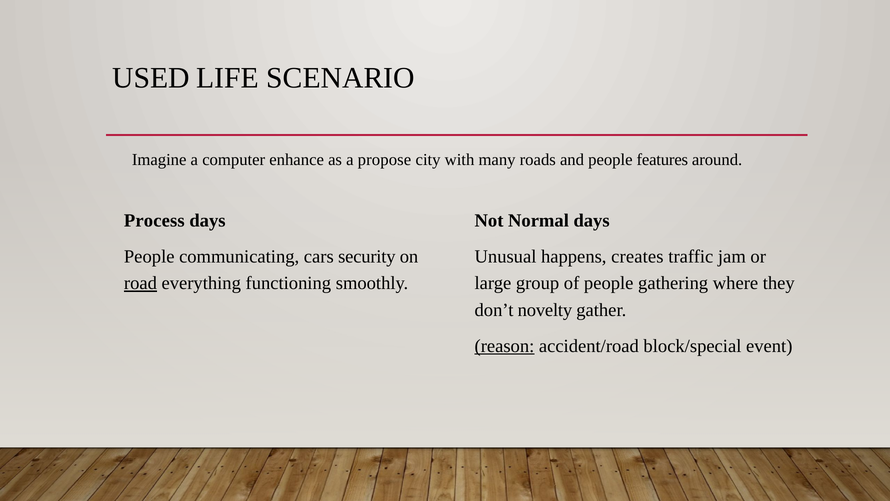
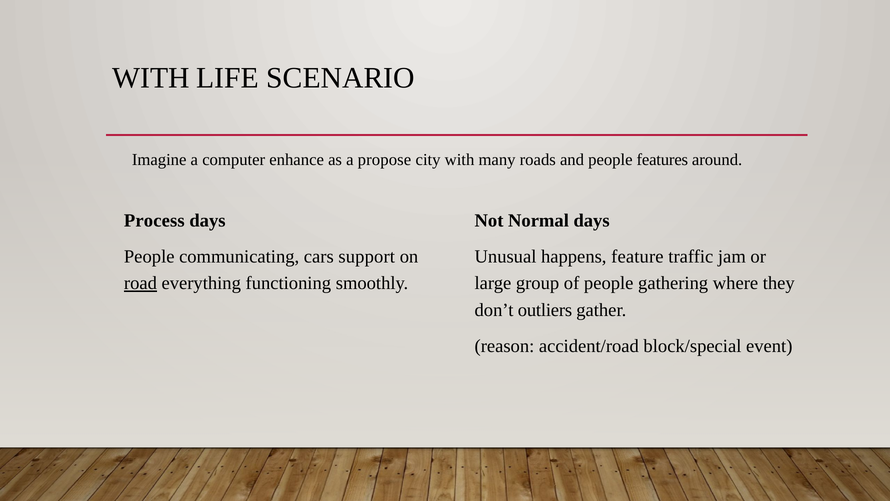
USED: USED -> WITH (151, 78)
security: security -> support (367, 256)
creates: creates -> feature (637, 256)
novelty: novelty -> outliers (545, 310)
reason underline: present -> none (504, 346)
